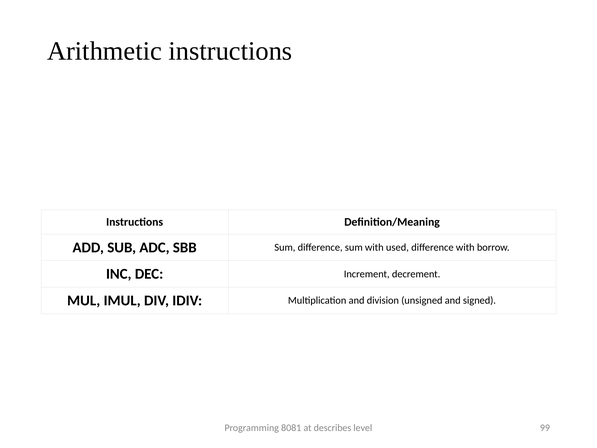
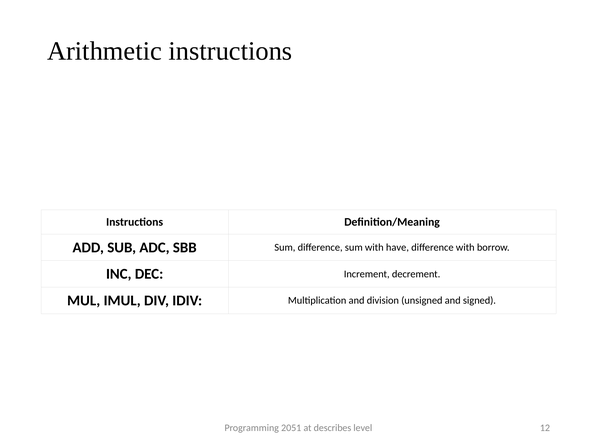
used: used -> have (397, 247)
8081: 8081 -> 2051 (291, 427)
99: 99 -> 12 (545, 427)
